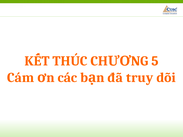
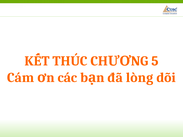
truy: truy -> lòng (140, 78)
